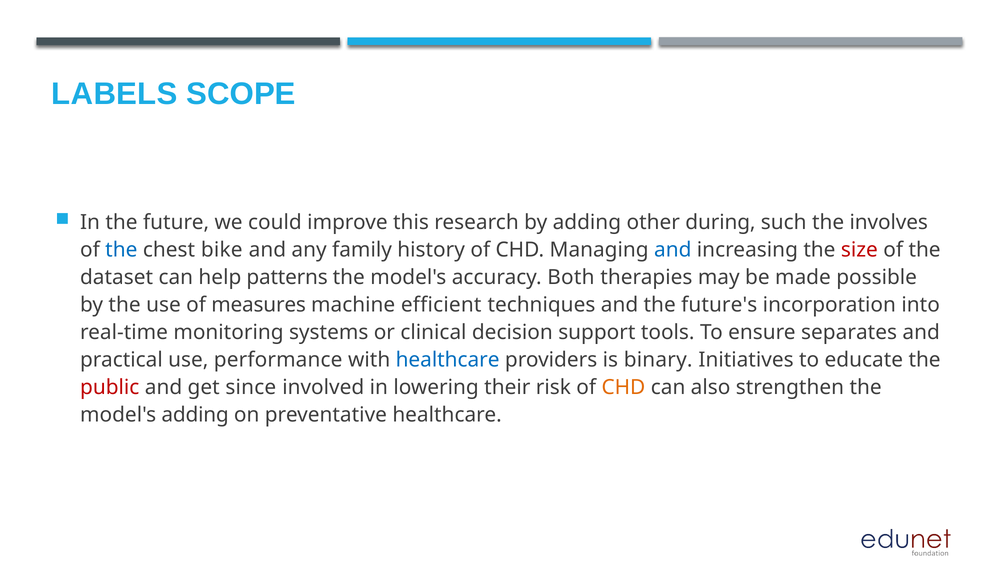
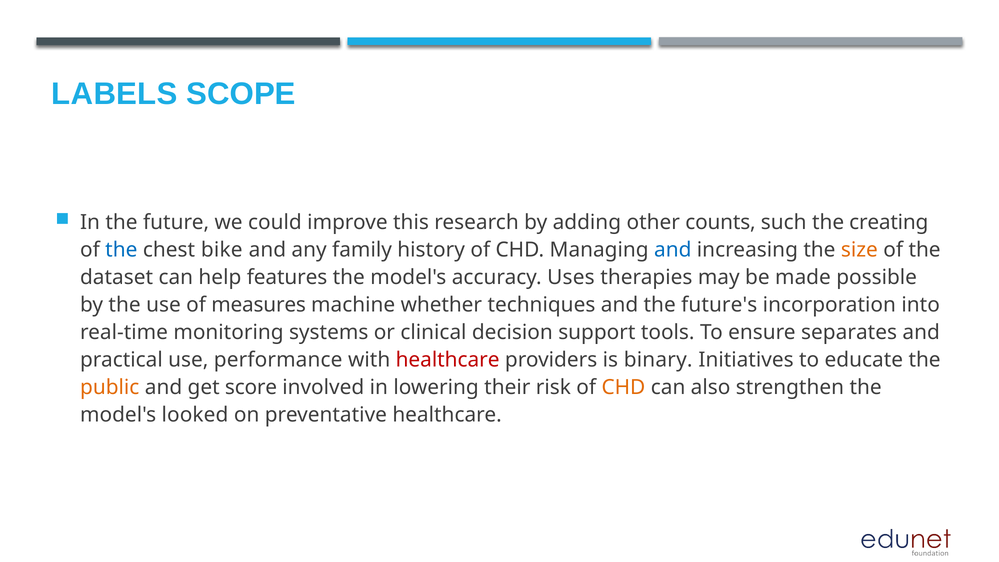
during: during -> counts (720, 222)
involves: involves -> creating (889, 222)
size colour: red -> orange (859, 250)
patterns: patterns -> features (287, 277)
Both: Both -> Uses (571, 277)
efficient: efficient -> whether (441, 305)
healthcare colour: blue -> red (448, 360)
public colour: red -> orange (110, 387)
since: since -> score (251, 387)
model's adding: adding -> looked (195, 415)
